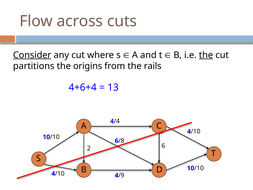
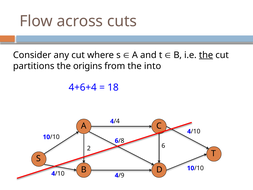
Consider underline: present -> none (32, 55)
rails: rails -> into (153, 66)
13: 13 -> 18 (113, 87)
